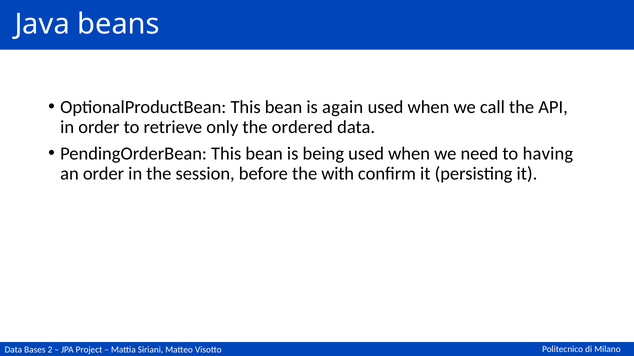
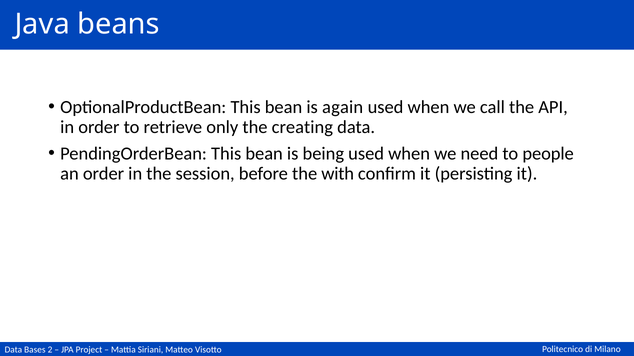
ordered: ordered -> creating (302, 127)
having: having -> people (548, 154)
